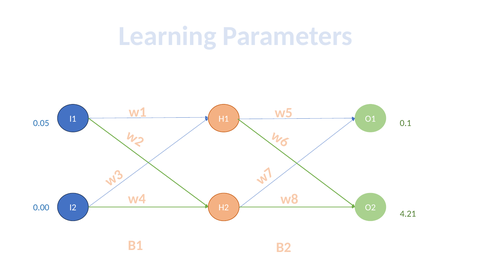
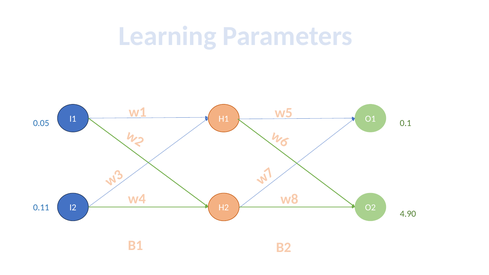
0.00: 0.00 -> 0.11 (41, 208)
4.21: 4.21 -> 4.90 (408, 214)
